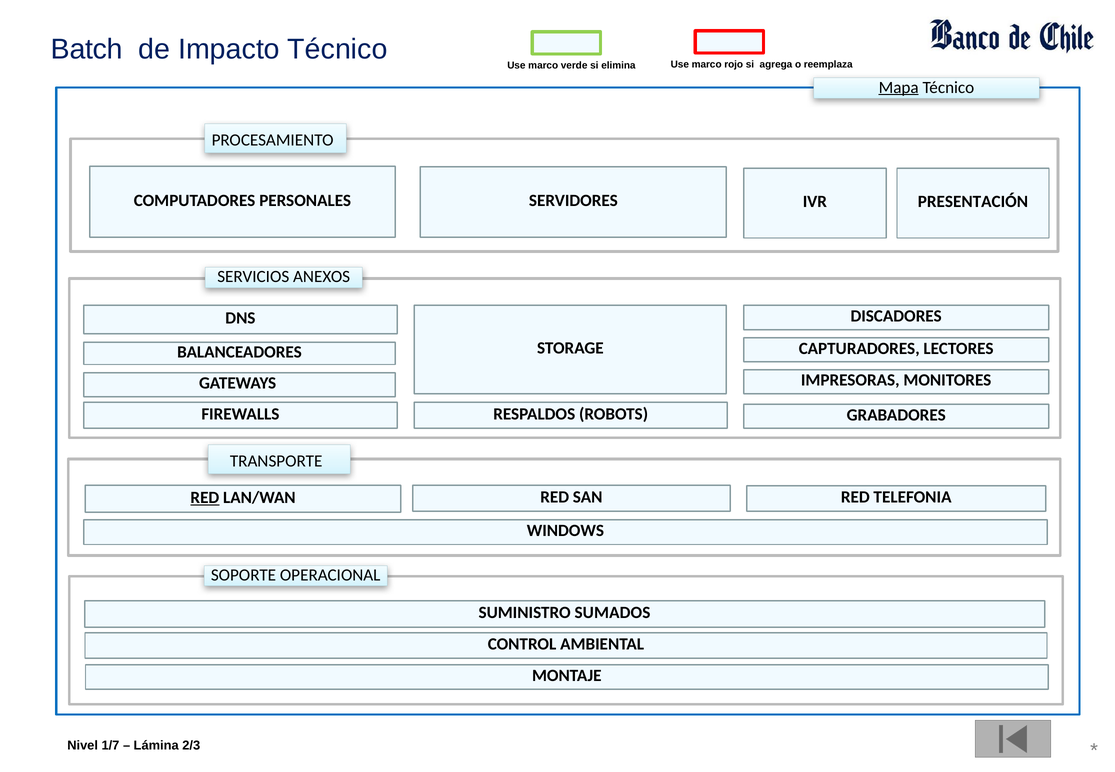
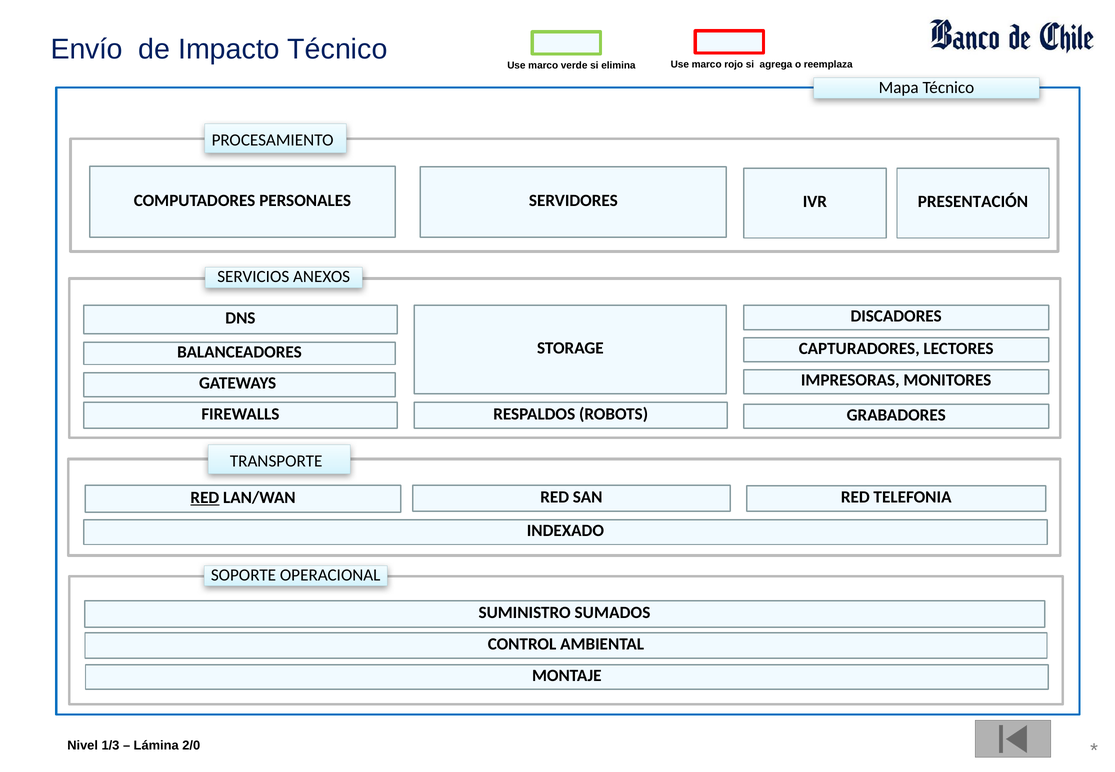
Batch: Batch -> Envío (87, 50)
Mapa underline: present -> none (899, 87)
WINDOWS: WINDOWS -> INDEXADO (565, 531)
1/7: 1/7 -> 1/3 (110, 745)
2/3: 2/3 -> 2/0 (191, 745)
